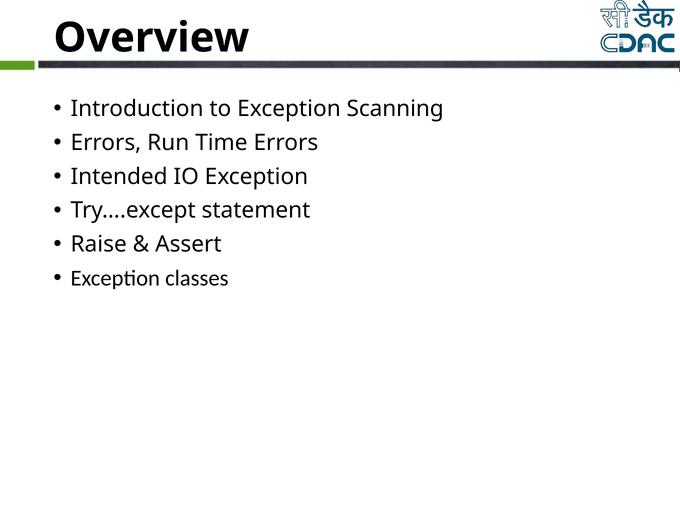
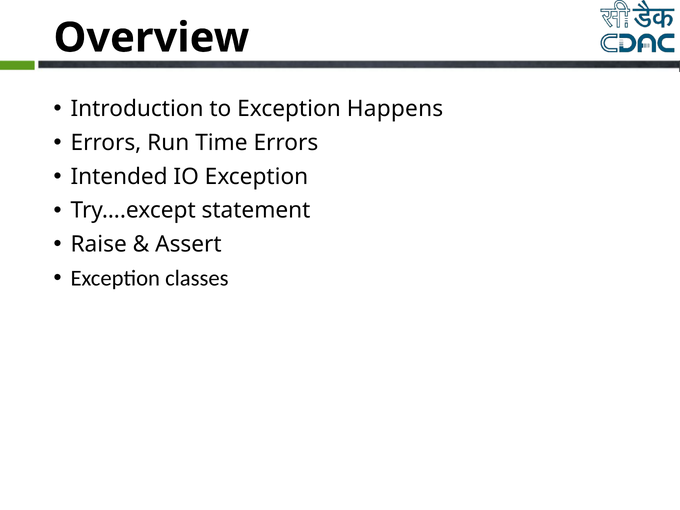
Scanning: Scanning -> Happens (395, 109)
